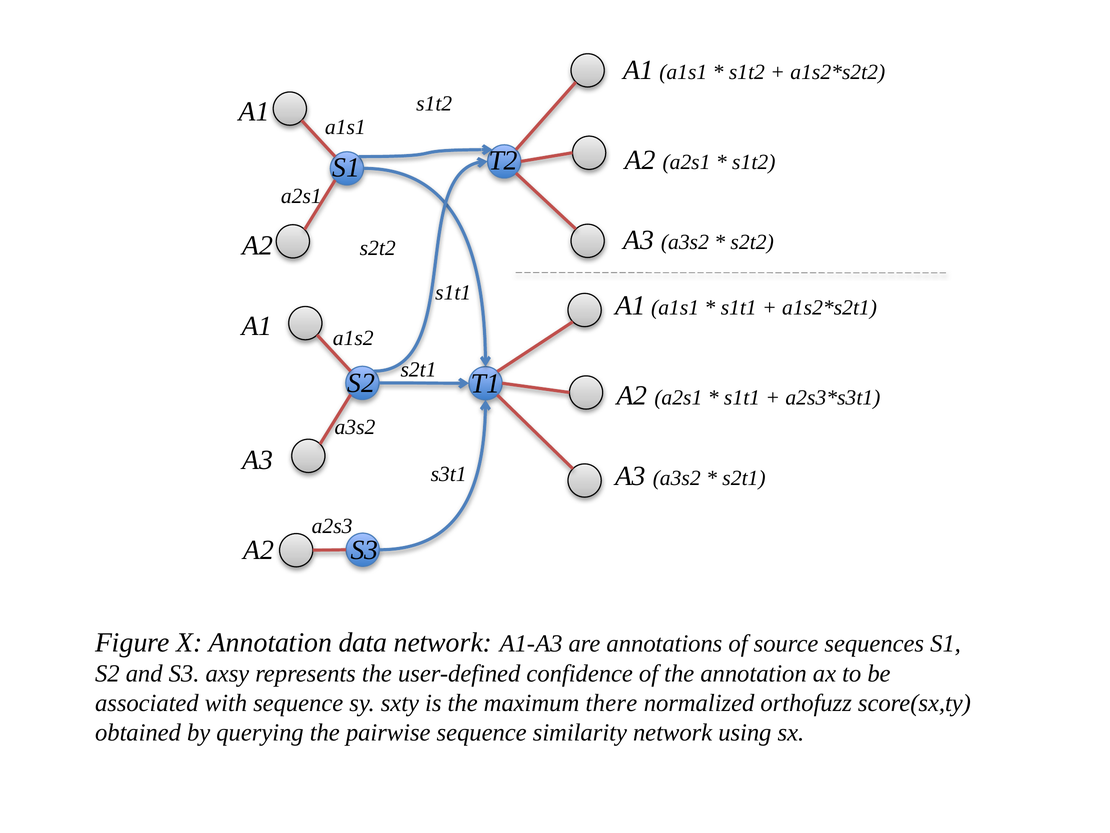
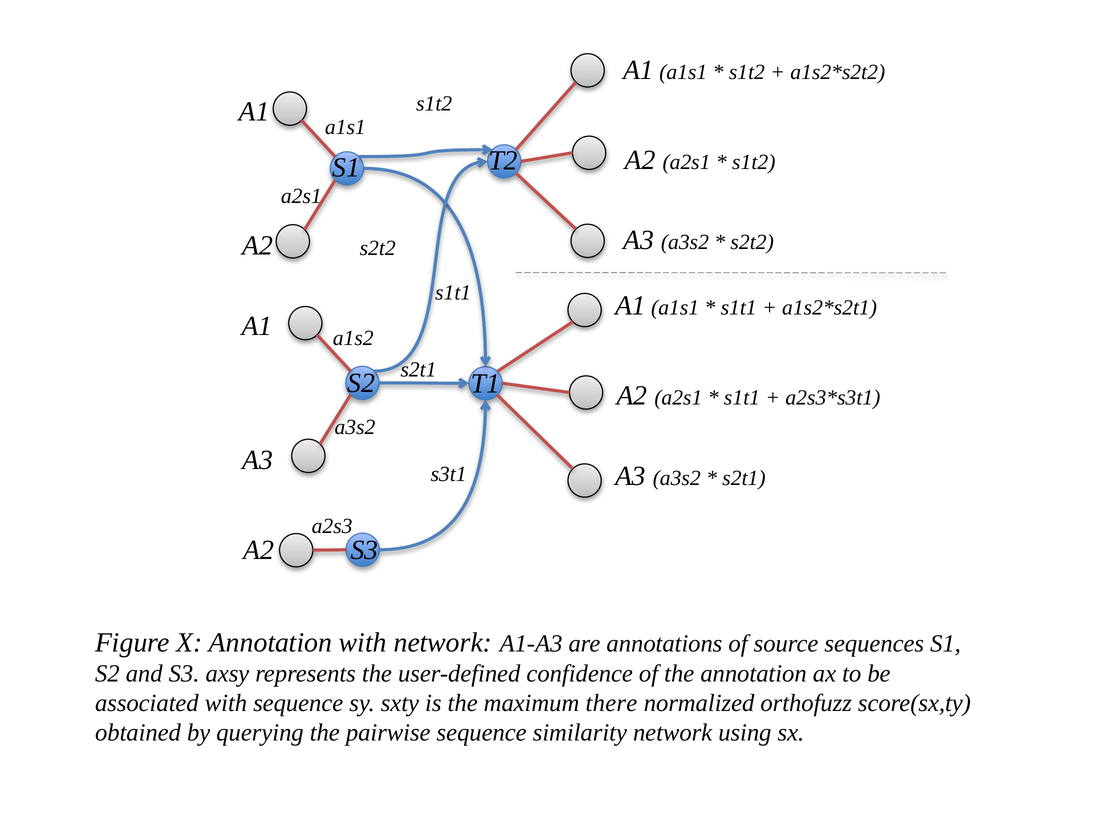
Annotation data: data -> with (363, 642)
